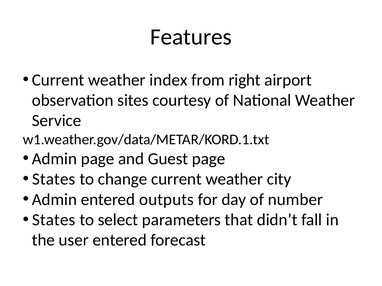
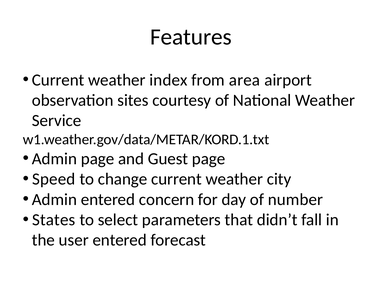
right: right -> area (245, 80)
States: States -> Speed (54, 179)
outputs: outputs -> concern (167, 200)
